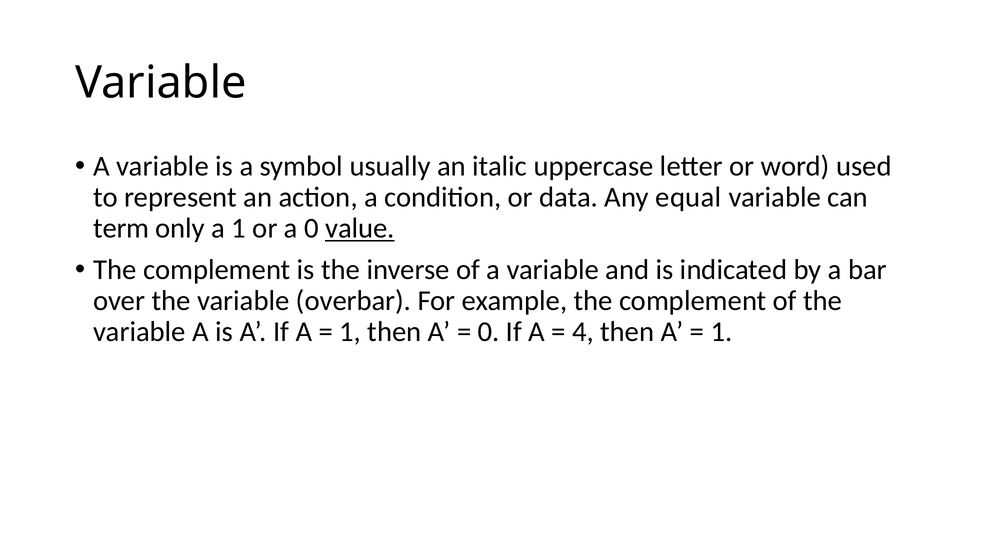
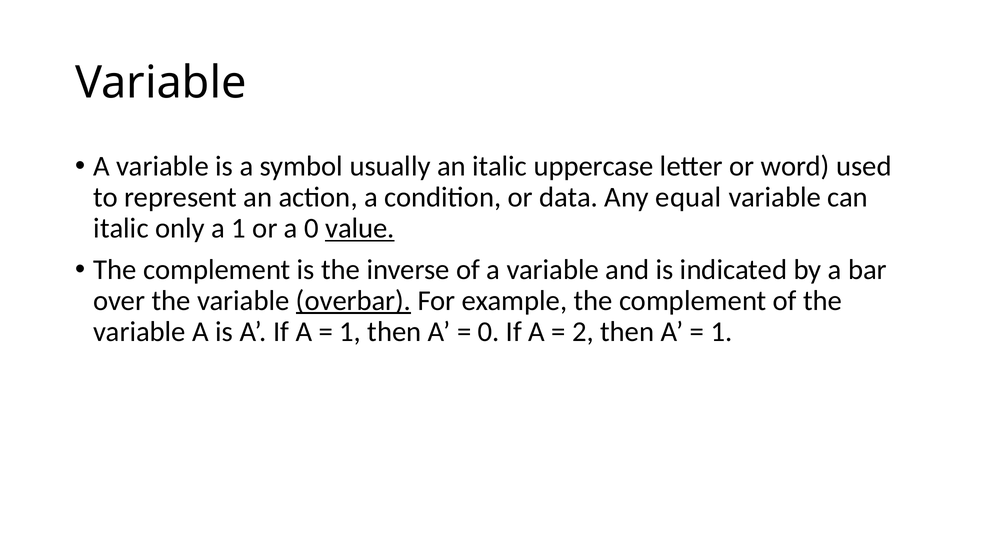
term: term -> italic (121, 228)
overbar underline: none -> present (354, 300)
4: 4 -> 2 (583, 331)
